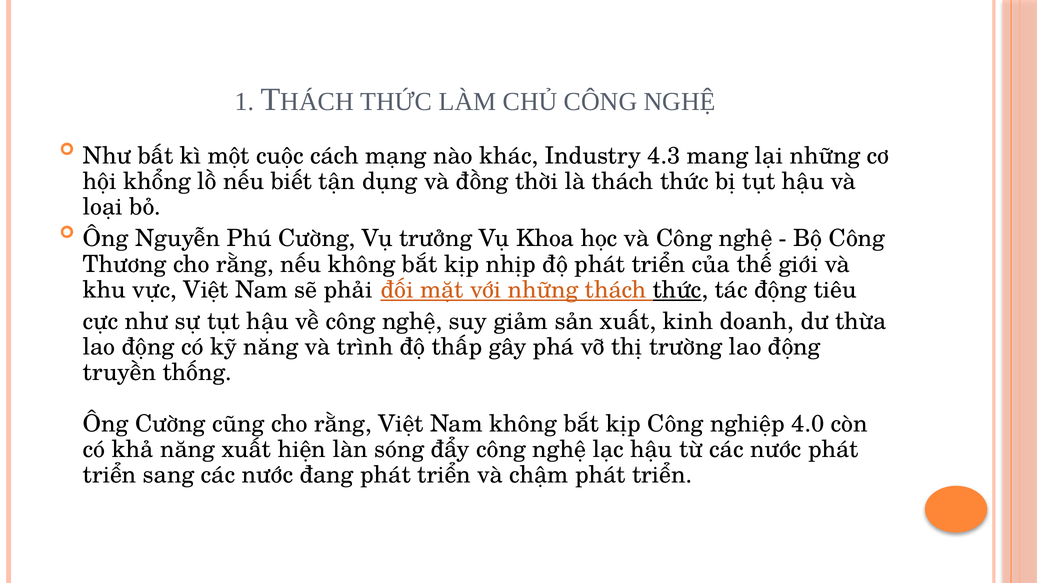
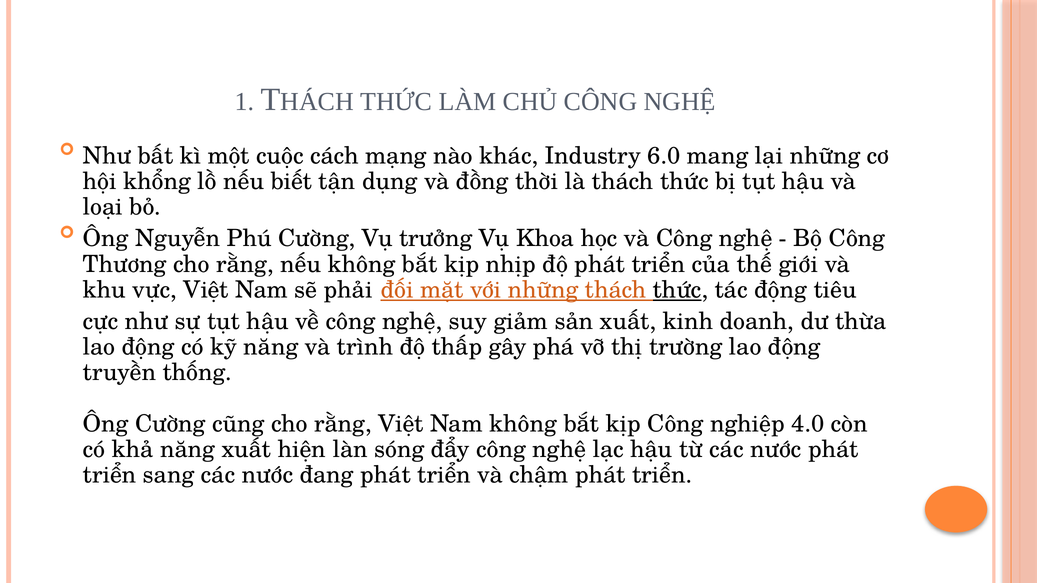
4.3: 4.3 -> 6.0 (664, 156)
